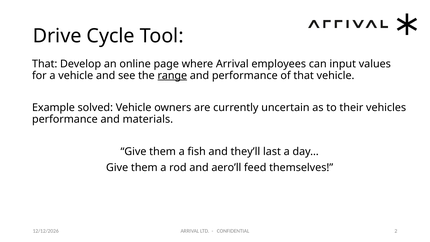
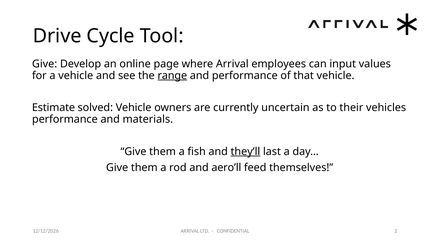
That: That -> Give (45, 64)
Example: Example -> Estimate (53, 108)
they’ll underline: none -> present (245, 151)
